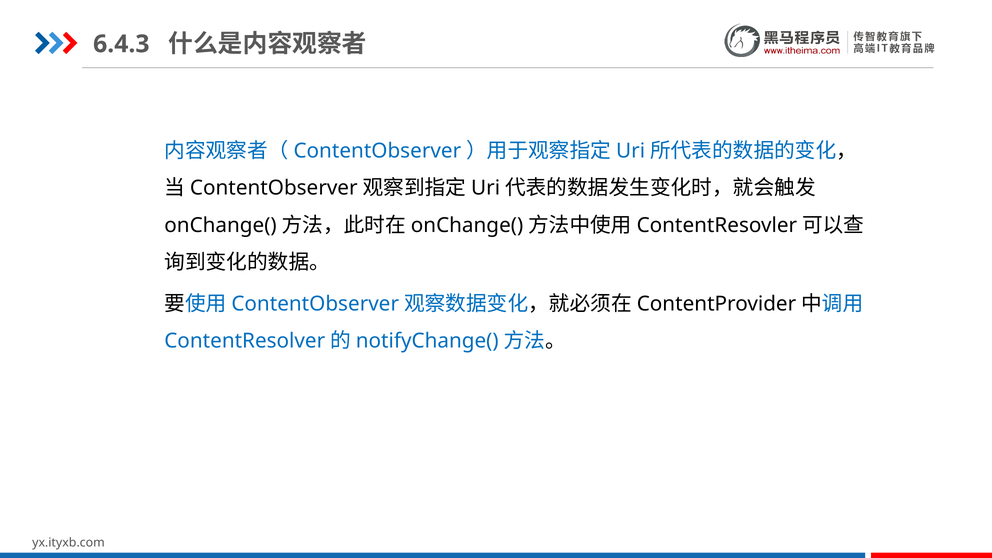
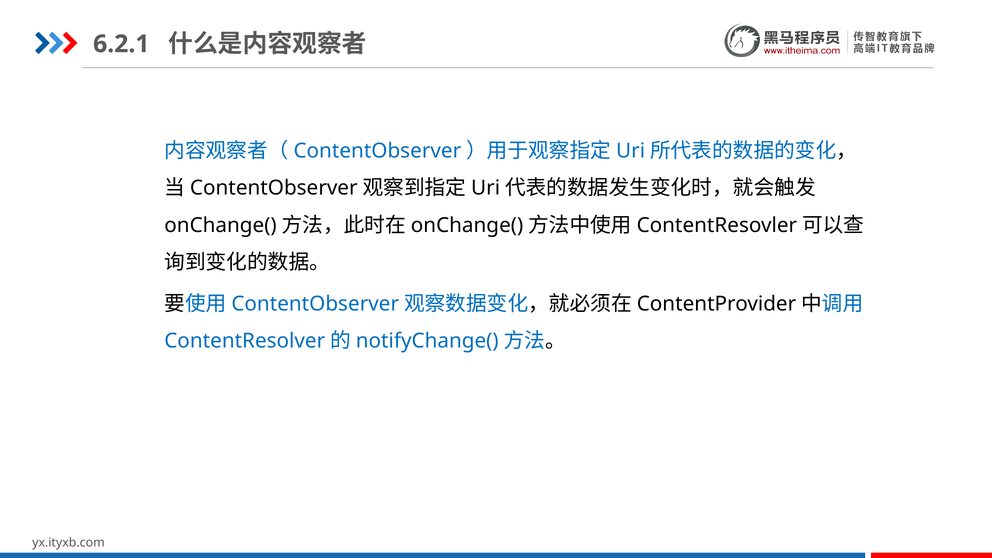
6.4.3: 6.4.3 -> 6.2.1 (121, 44)
